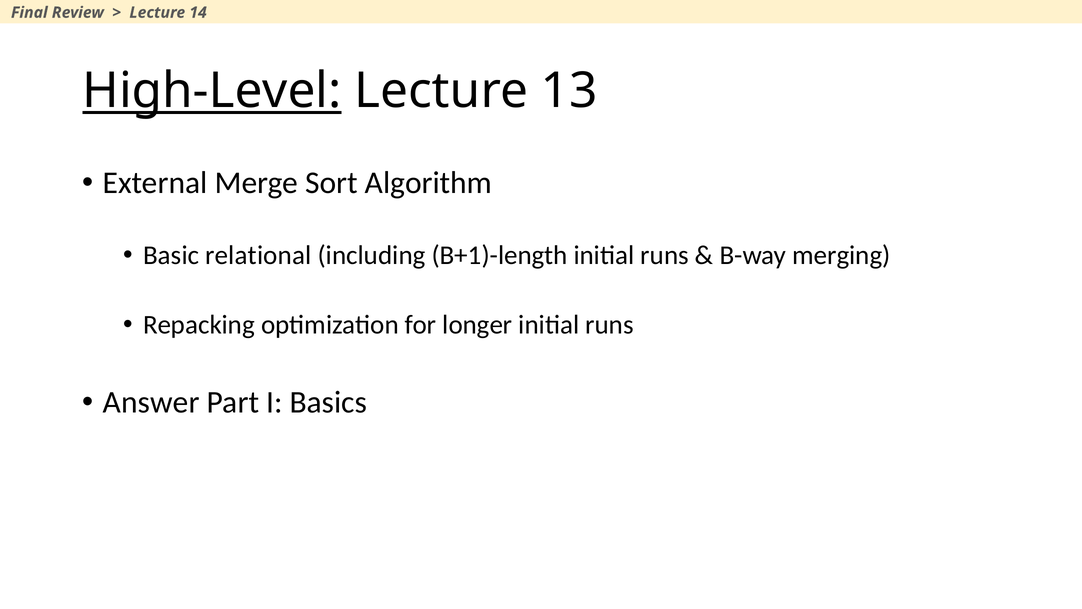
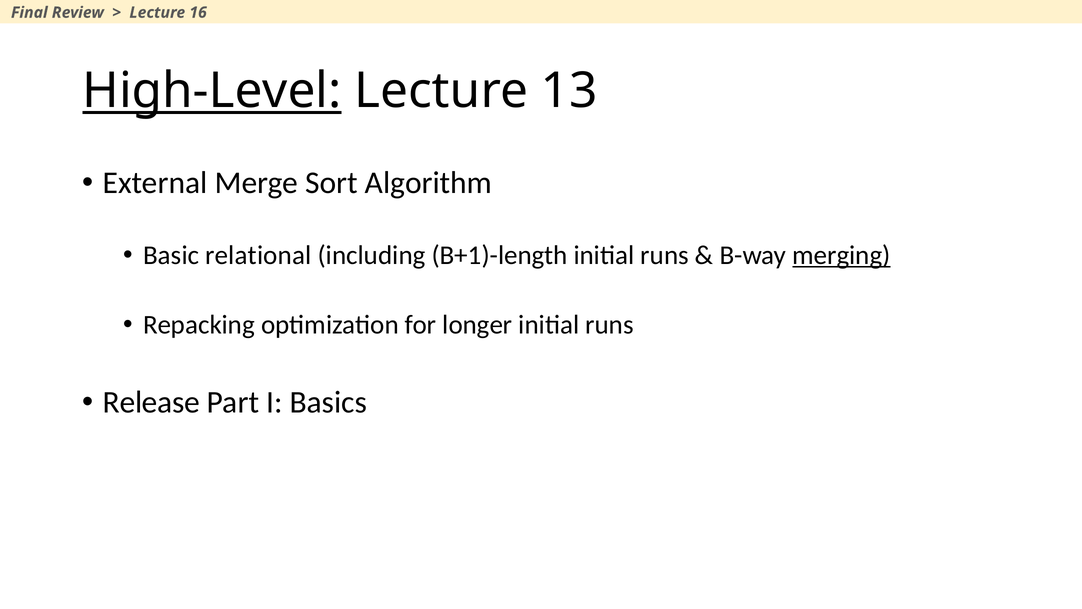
14: 14 -> 16 (198, 13)
merging underline: none -> present (841, 255)
Answer: Answer -> Release (151, 402)
